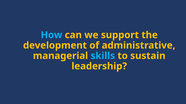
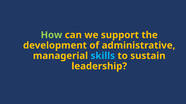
How colour: light blue -> light green (51, 35)
